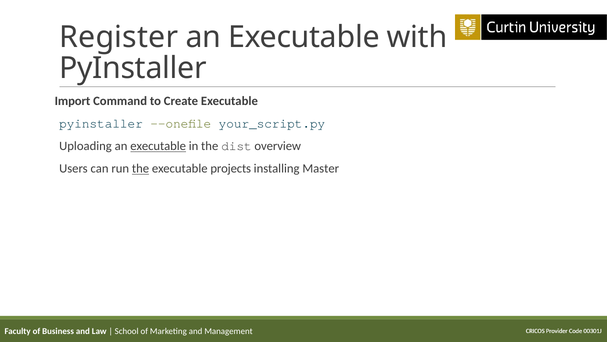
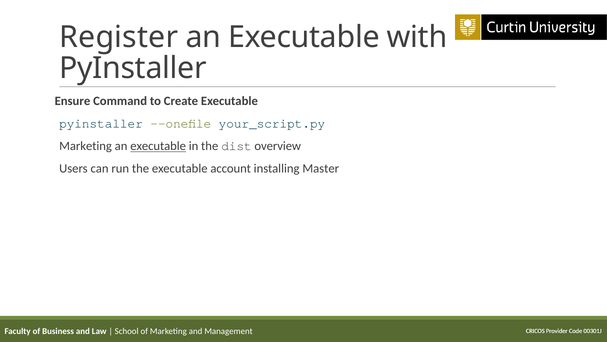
Import: Import -> Ensure (72, 101)
Uploading: Uploading -> Marketing (86, 146)
the underline: present -> none (141, 168)
projects: projects -> account (231, 168)
